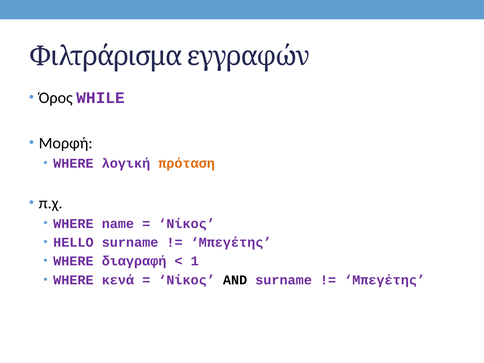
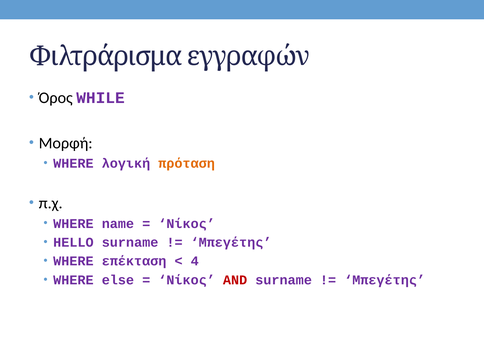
διαγραφή: διαγραφή -> επέκταση (134, 261)
1: 1 -> 4 (195, 261)
κενά: κενά -> else (118, 280)
AND colour: black -> red (235, 280)
